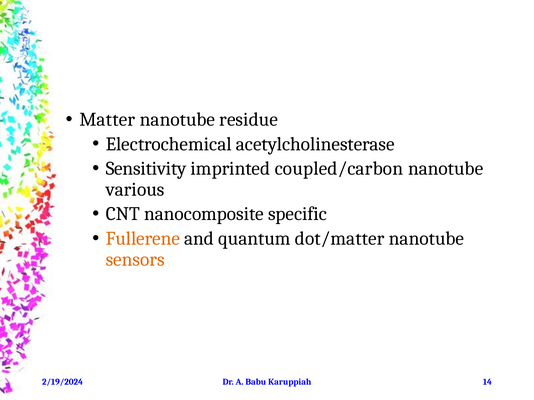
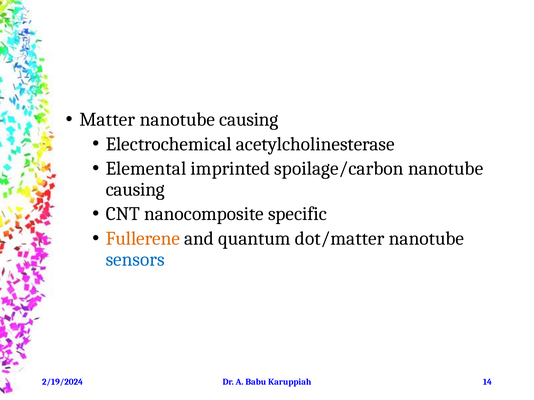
residue: residue -> causing (249, 120)
Sensitivity: Sensitivity -> Elemental (146, 169)
coupled/carbon: coupled/carbon -> spoilage/carbon (339, 169)
various: various -> causing (135, 190)
sensors colour: orange -> blue (135, 260)
